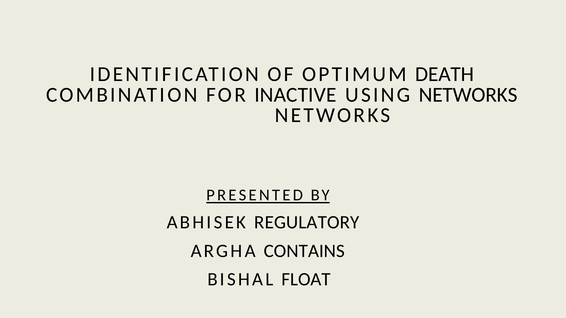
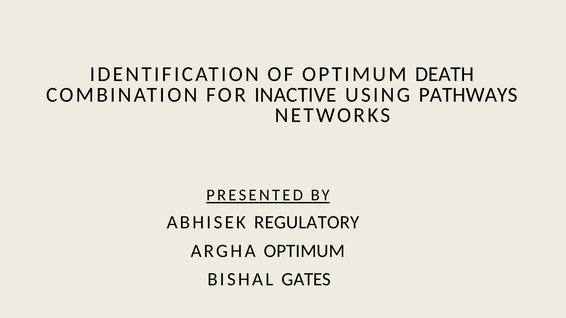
USING NETWORKS: NETWORKS -> PATHWAYS (468, 95)
ARGHA CONTAINS: CONTAINS -> OPTIMUM (304, 251)
FLOAT: FLOAT -> GATES (306, 280)
